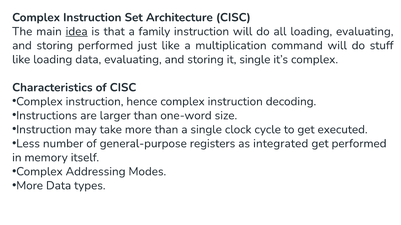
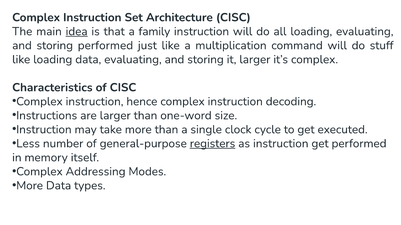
it single: single -> larger (255, 60)
registers underline: none -> present (213, 144)
as integrated: integrated -> instruction (281, 144)
